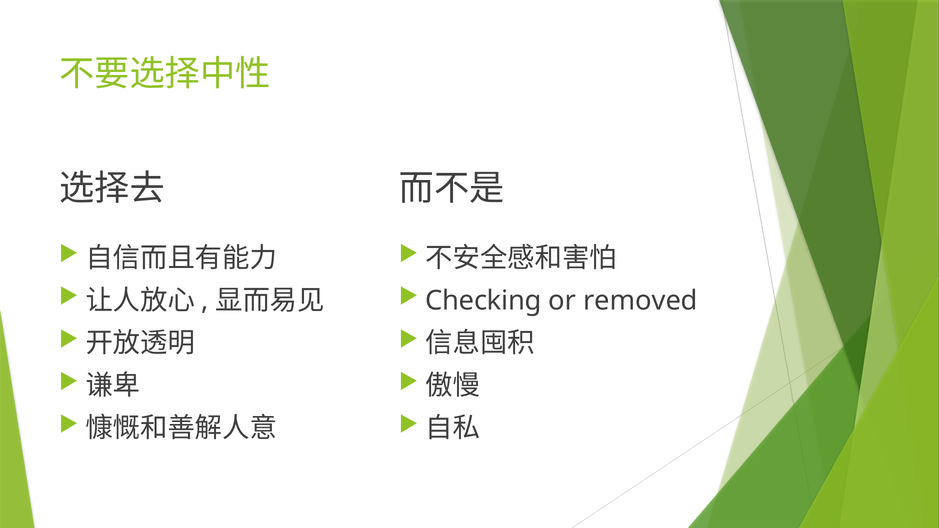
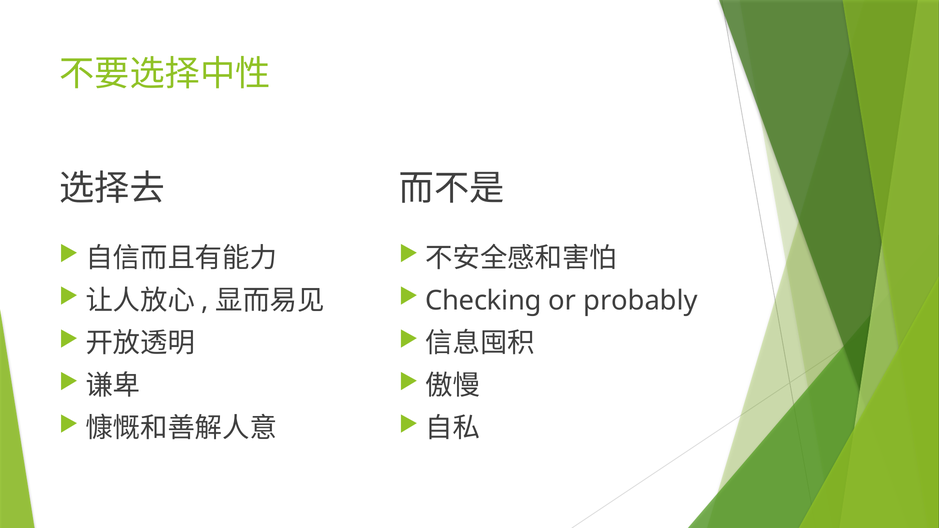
removed: removed -> probably (640, 301)
